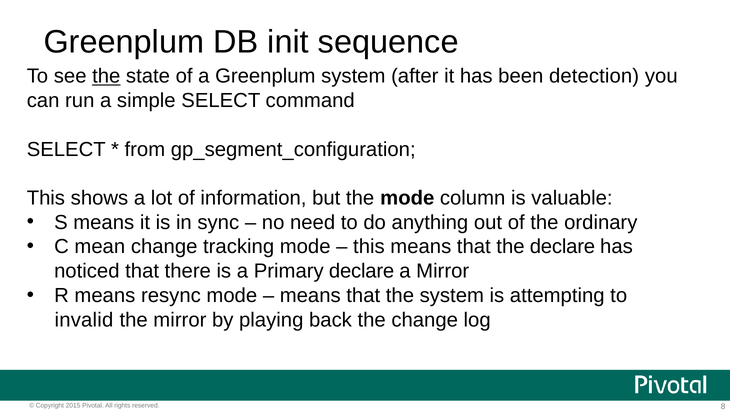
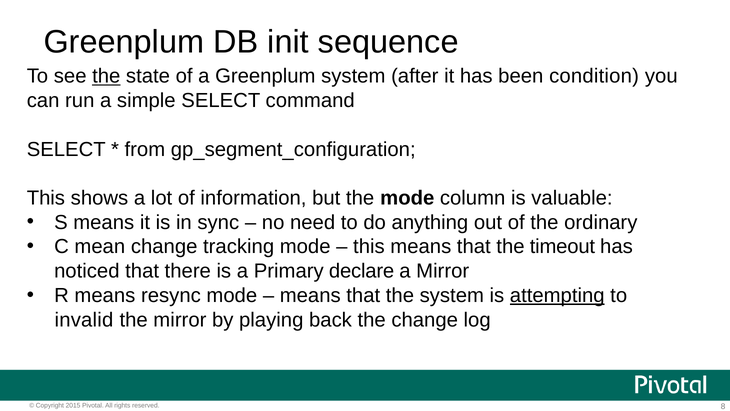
detection: detection -> condition (594, 76)
the declare: declare -> timeout (562, 247)
attempting underline: none -> present (557, 295)
